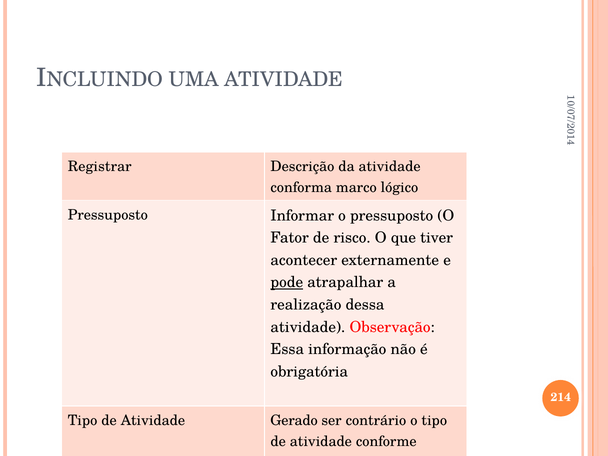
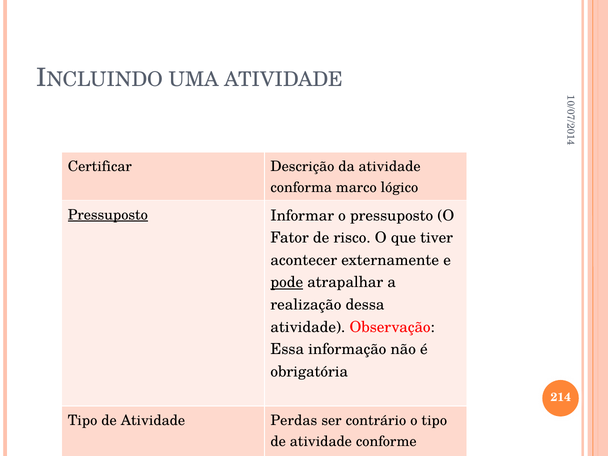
Registrar: Registrar -> Certificar (100, 167)
Pressuposto underline: none -> present (108, 215)
Gerado: Gerado -> Perdas (294, 421)
